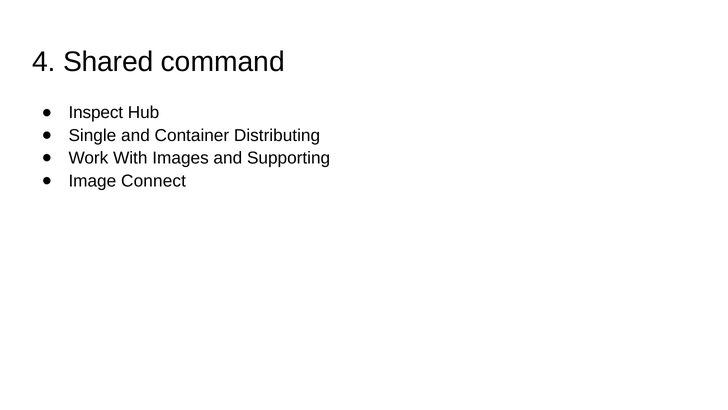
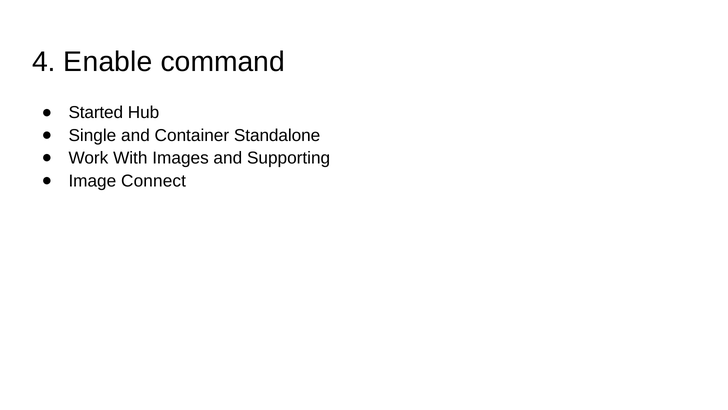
Shared: Shared -> Enable (108, 62)
Inspect: Inspect -> Started (96, 113)
Distributing: Distributing -> Standalone (277, 135)
